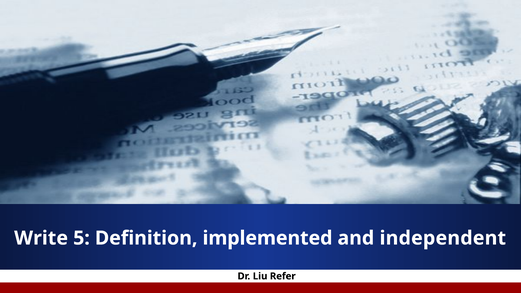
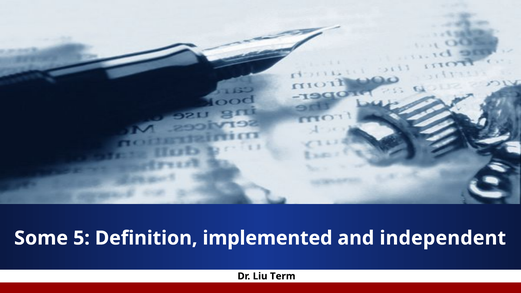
Write: Write -> Some (41, 238)
Refer: Refer -> Term (283, 276)
